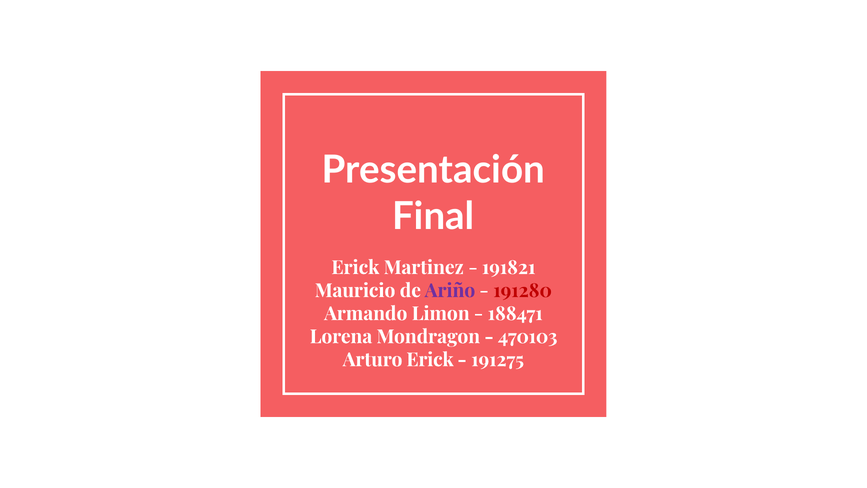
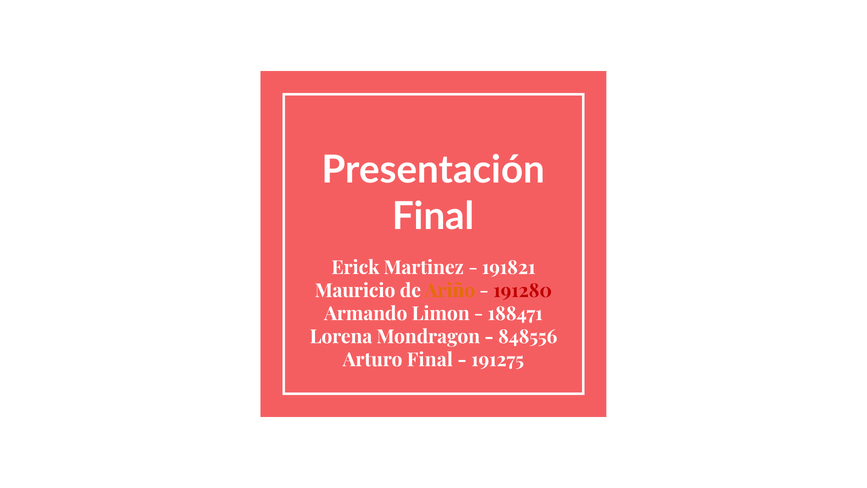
Ariño colour: purple -> orange (450, 291)
470103: 470103 -> 848556 (528, 337)
Arturo Erick: Erick -> Final (430, 360)
